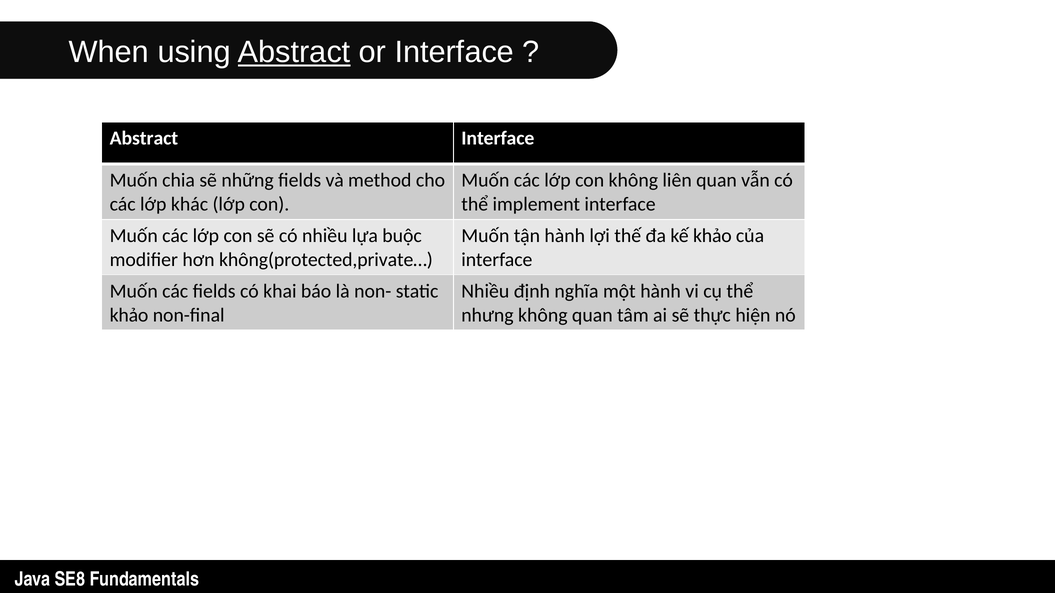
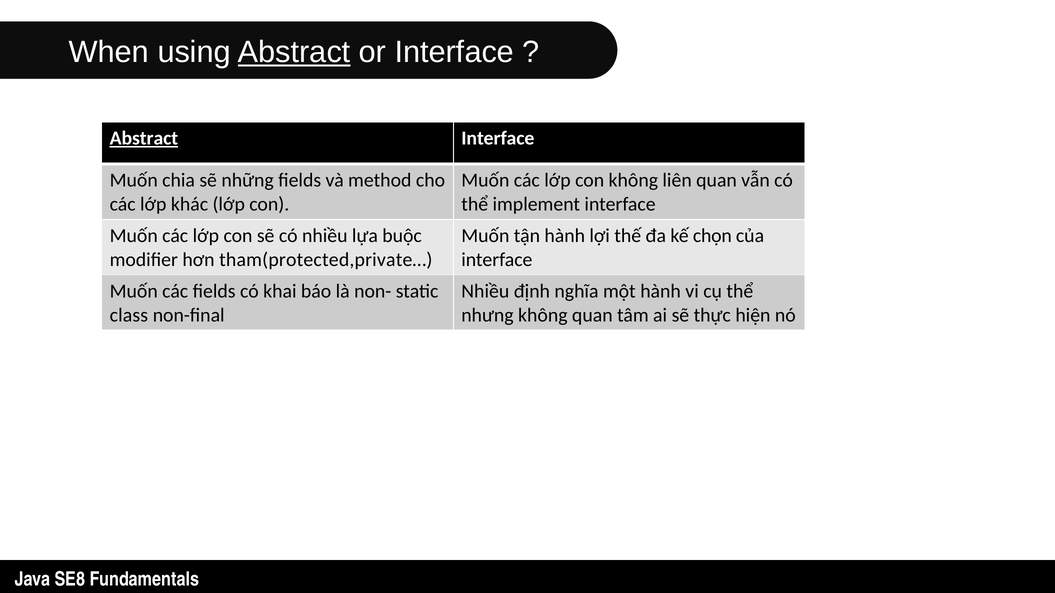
Abstract underline: none -> present (144, 138)
kế khảo: khảo -> chọn (712, 236)
không(protected,private…: không(protected,private… -> tham(protected,private… (326, 260)
khảo: khảo -> class (129, 315)
